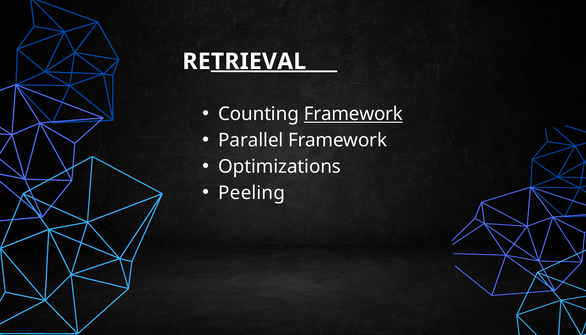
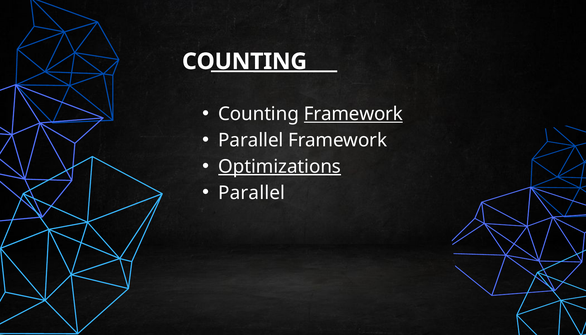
RETRIEVAL: RETRIEVAL -> COUNTING (245, 61)
Optimizations underline: none -> present (280, 166)
Peeling: Peeling -> Parallel (252, 193)
